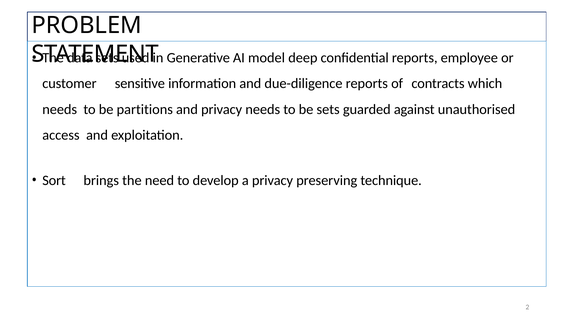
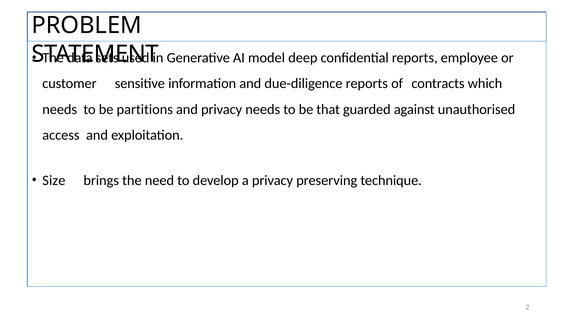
be sets: sets -> that (328, 109)
Sort: Sort -> Size (54, 181)
